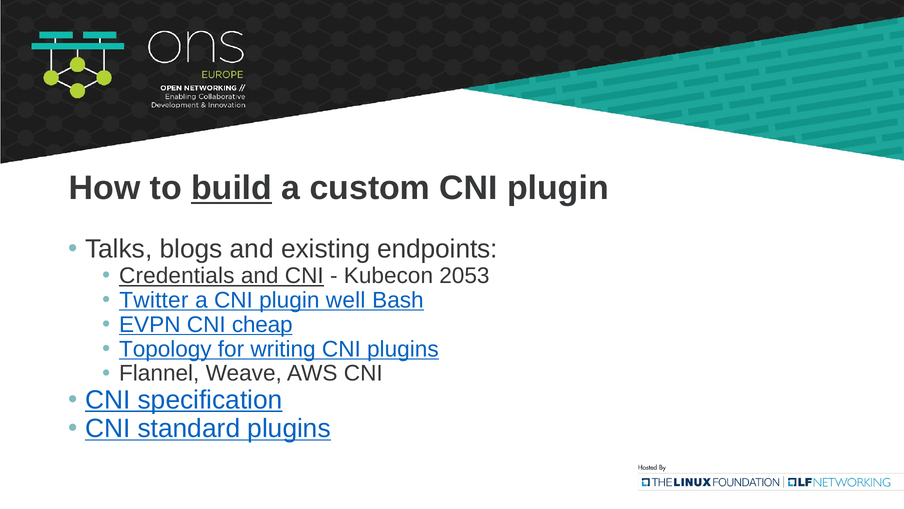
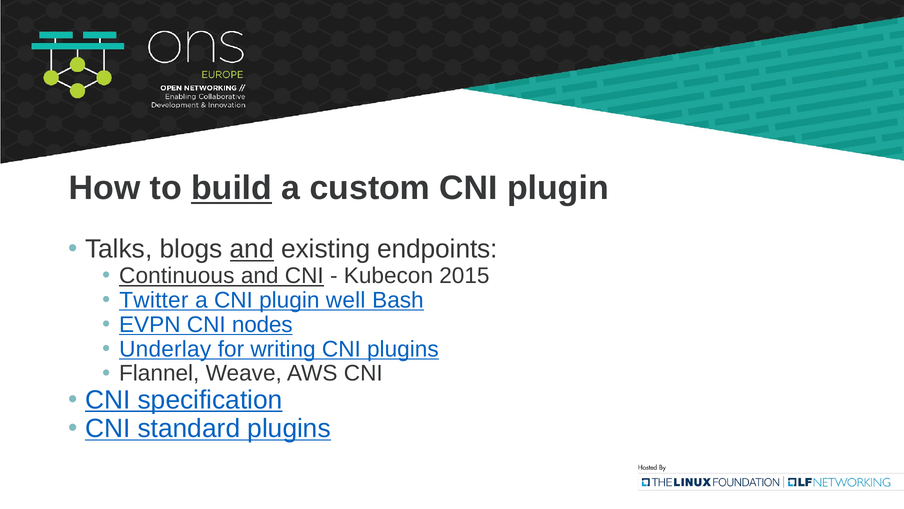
and underline: none -> present (252, 249)
Credentials: Credentials -> Continuous (177, 276)
2053: 2053 -> 2015 (464, 276)
cheap: cheap -> nodes (262, 324)
Topology: Topology -> Underlay (165, 349)
